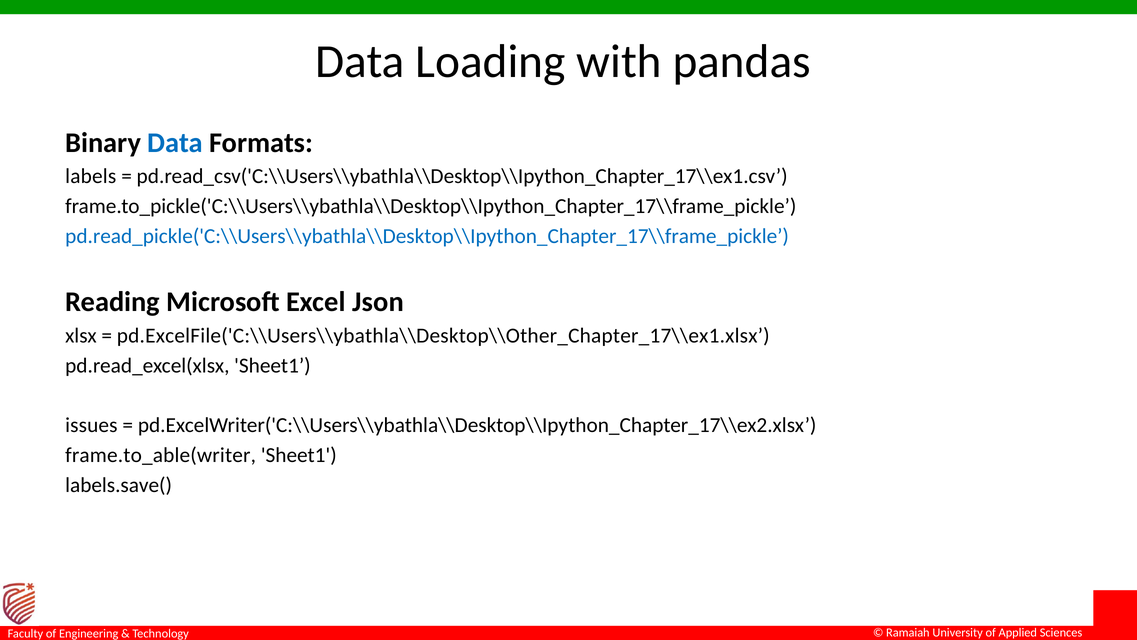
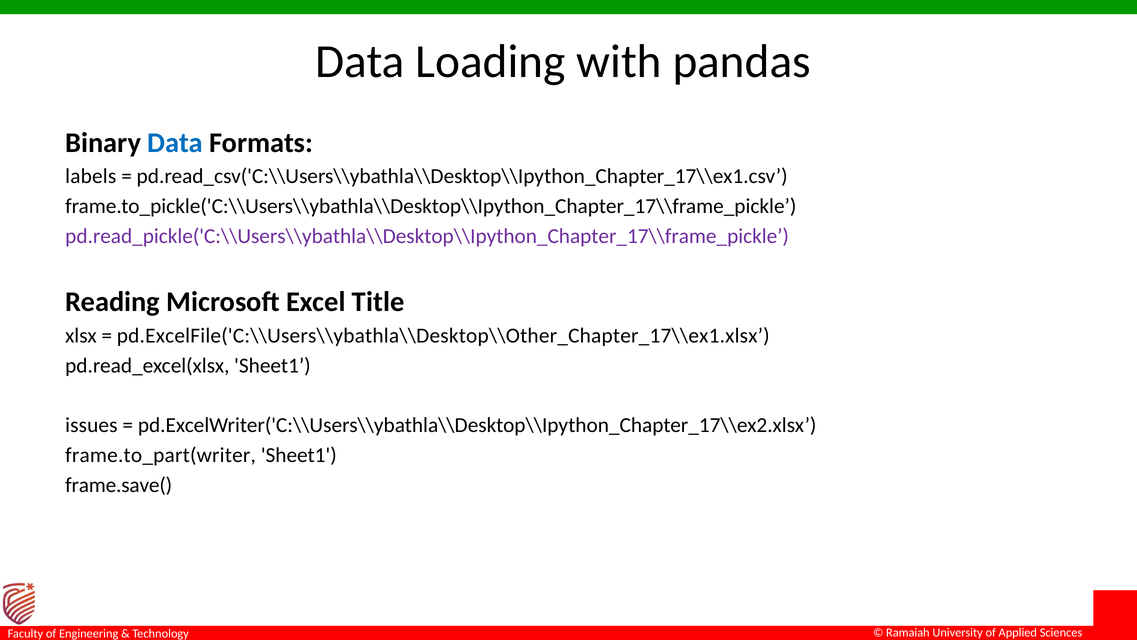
pd.read_pickle('C:\\Users\\ybathla\\Desktop\\Ipython_Chapter_17\\frame_pickle colour: blue -> purple (427, 236)
Json: Json -> Title (378, 302)
frame.to_able(writer: frame.to_able(writer -> frame.to_part(writer (161, 455)
labels.save(: labels.save( -> frame.save( (119, 485)
